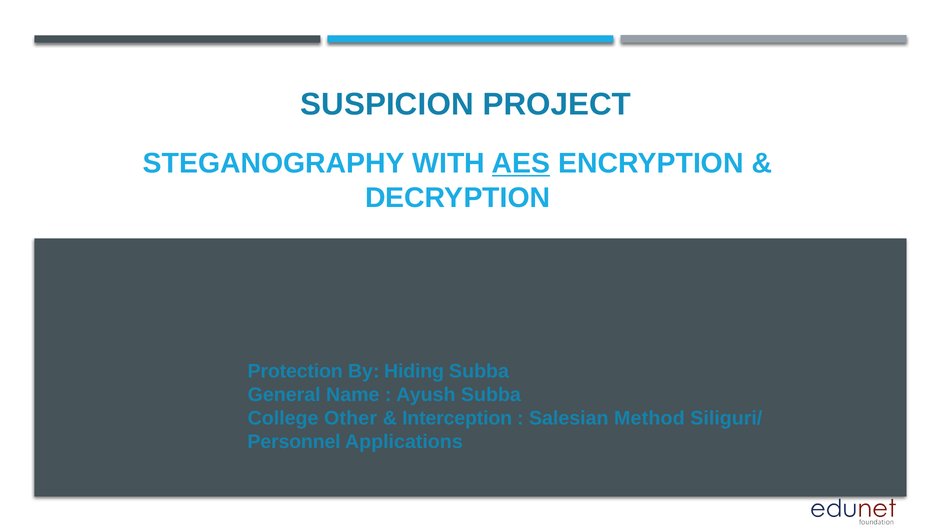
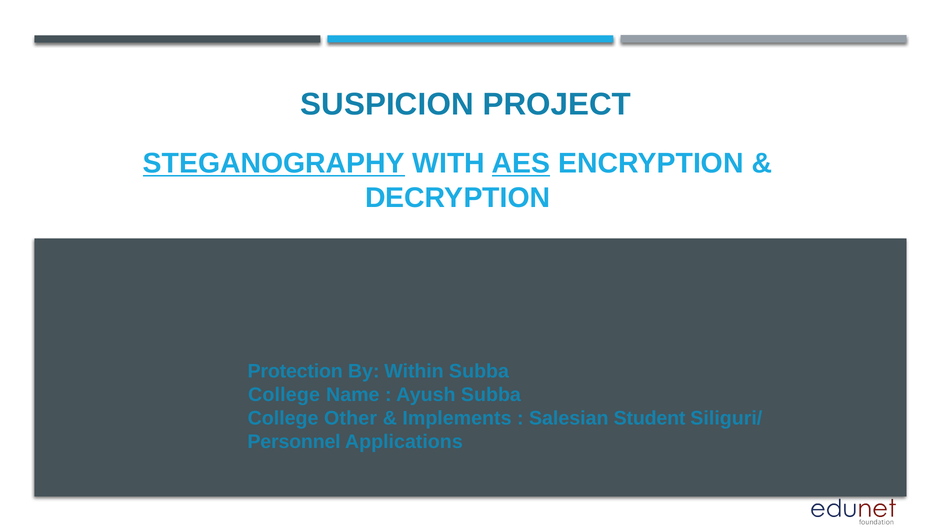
STEGANOGRAPHY underline: none -> present (274, 163)
Hiding: Hiding -> Within (414, 371)
General: General -> College (284, 394)
Interception: Interception -> Implements (457, 418)
Method: Method -> Student (650, 418)
